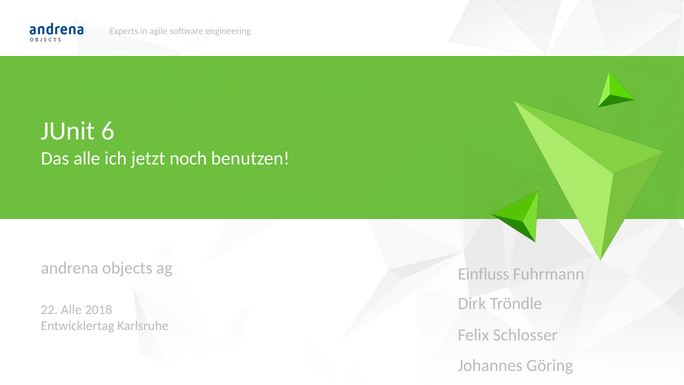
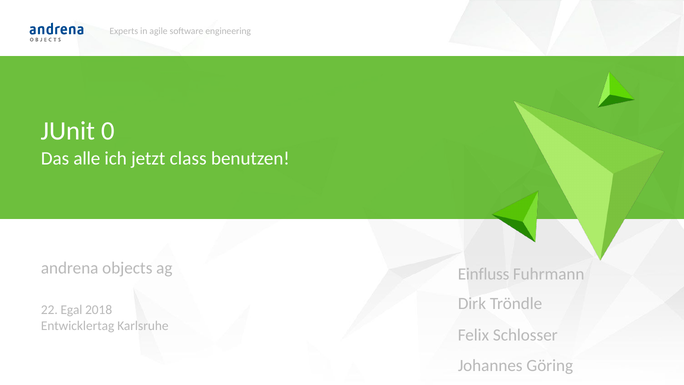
6: 6 -> 0 (108, 131)
noch: noch -> class (188, 158)
22 Alle: Alle -> Egal (71, 310)
